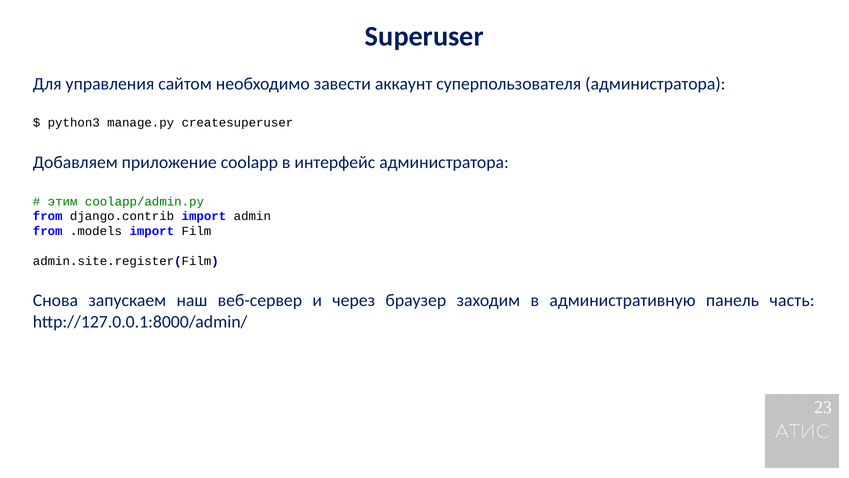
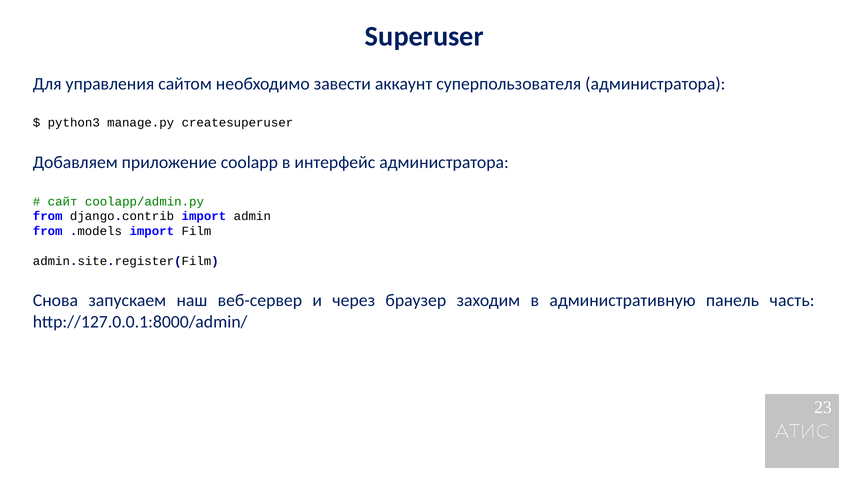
этим: этим -> сайт (63, 201)
